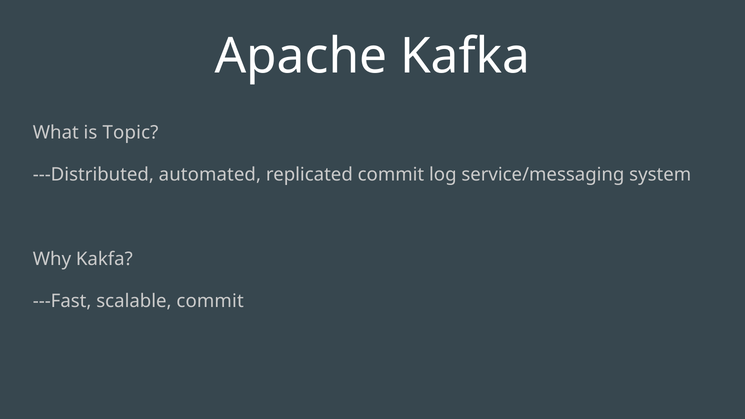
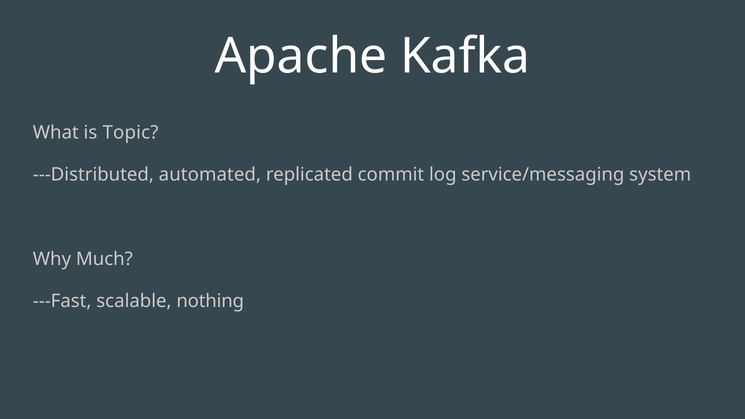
Kakfa: Kakfa -> Much (104, 259)
scalable commit: commit -> nothing (210, 301)
